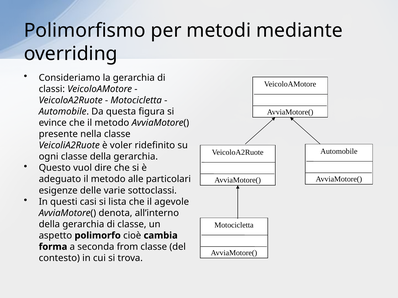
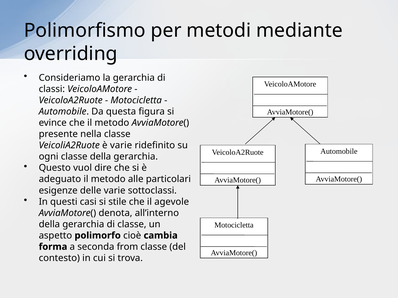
è voler: voler -> varie (121, 146)
lista: lista -> stile (117, 202)
